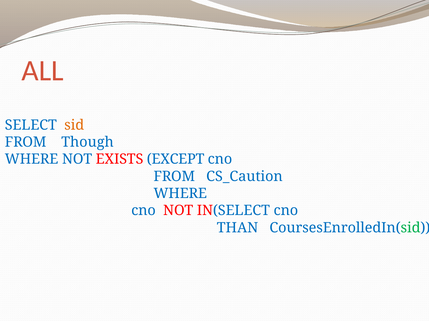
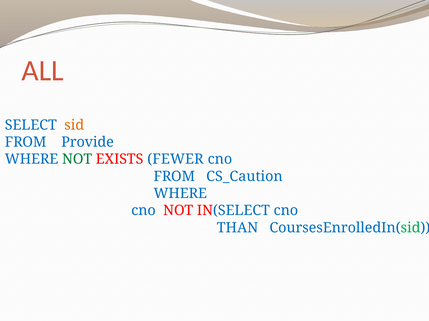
Though: Though -> Provide (88, 142)
NOT colour: blue -> green (77, 160)
EXCEPT: EXCEPT -> FEWER (175, 160)
